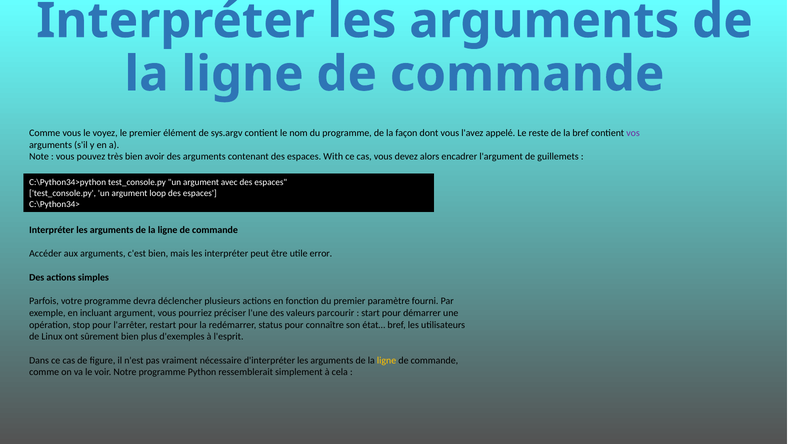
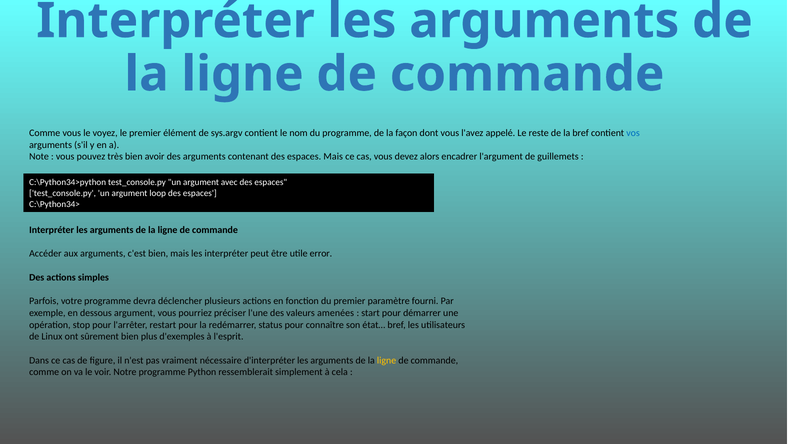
vos colour: purple -> blue (633, 133)
espaces With: With -> Mais (333, 157)
incluant: incluant -> dessous (96, 313)
parcourir: parcourir -> amenées (336, 313)
